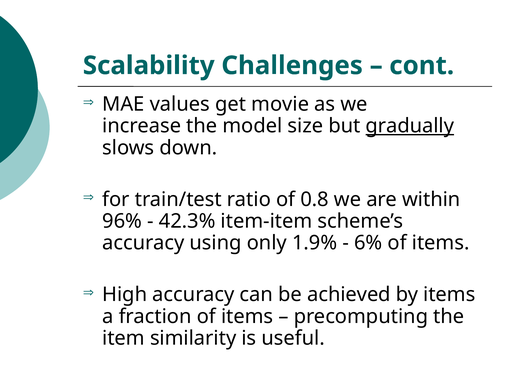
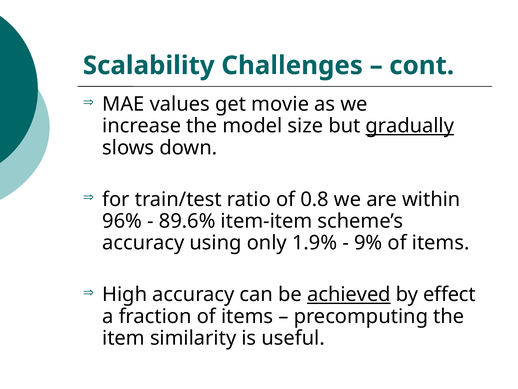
42.3%: 42.3% -> 89.6% (187, 221)
6%: 6% -> 9% (368, 243)
achieved underline: none -> present (349, 294)
by items: items -> effect (449, 294)
